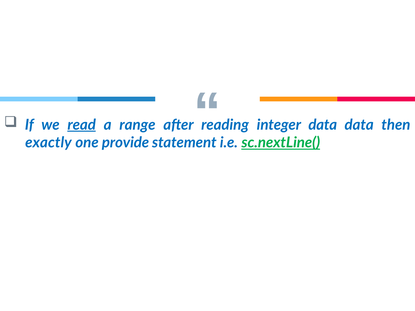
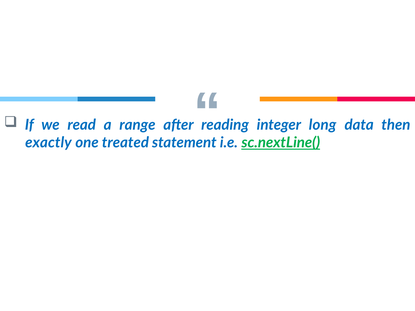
read underline: present -> none (82, 125)
integer data: data -> long (323, 125)
provide: provide -> treated (125, 143)
